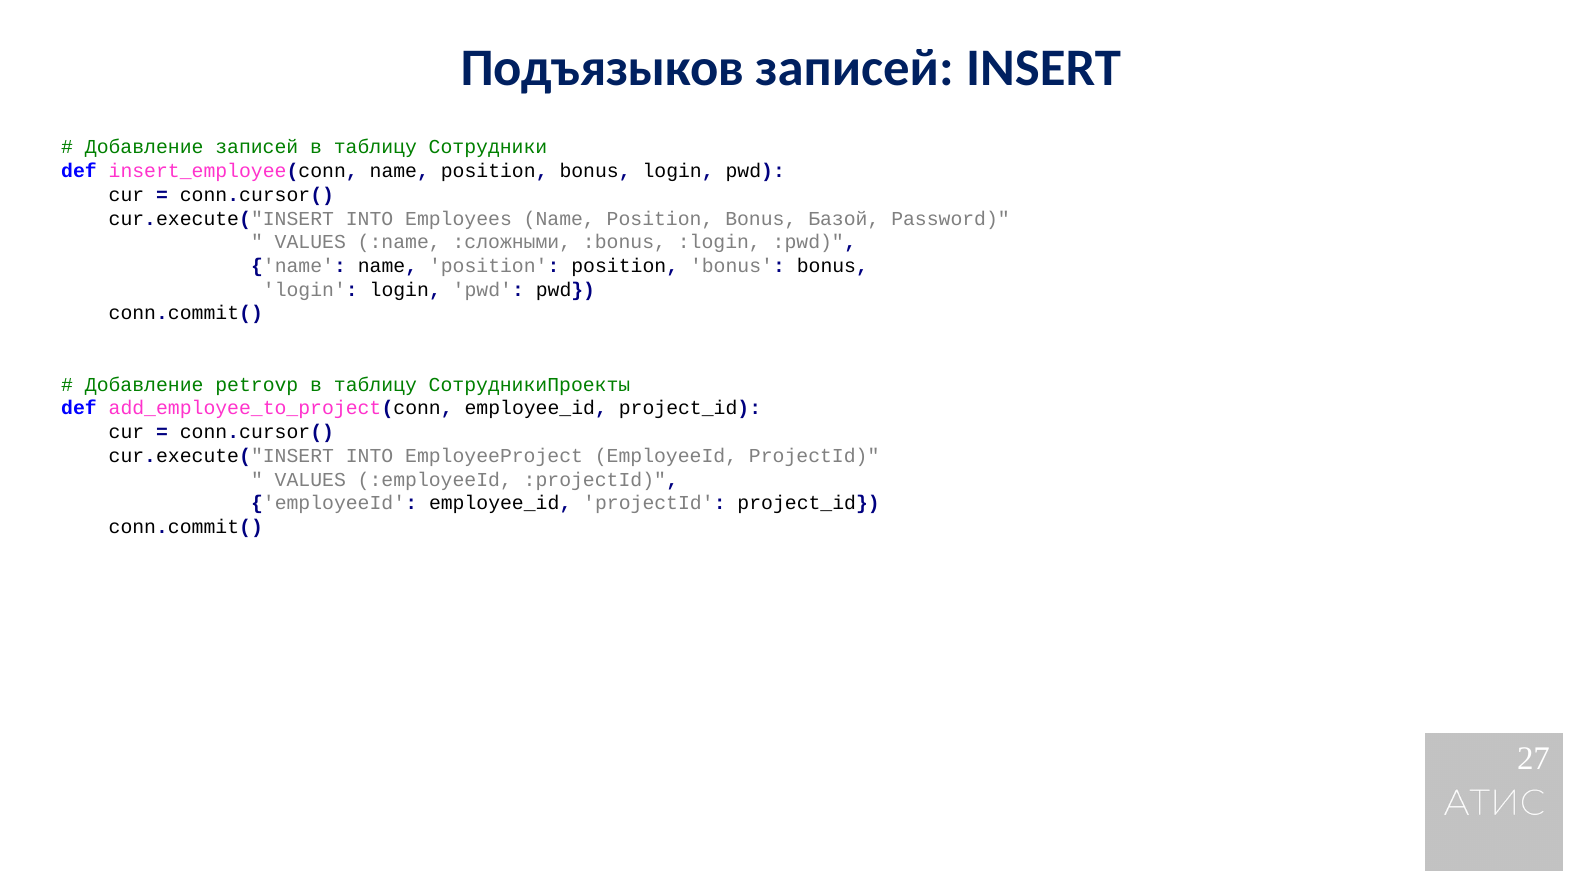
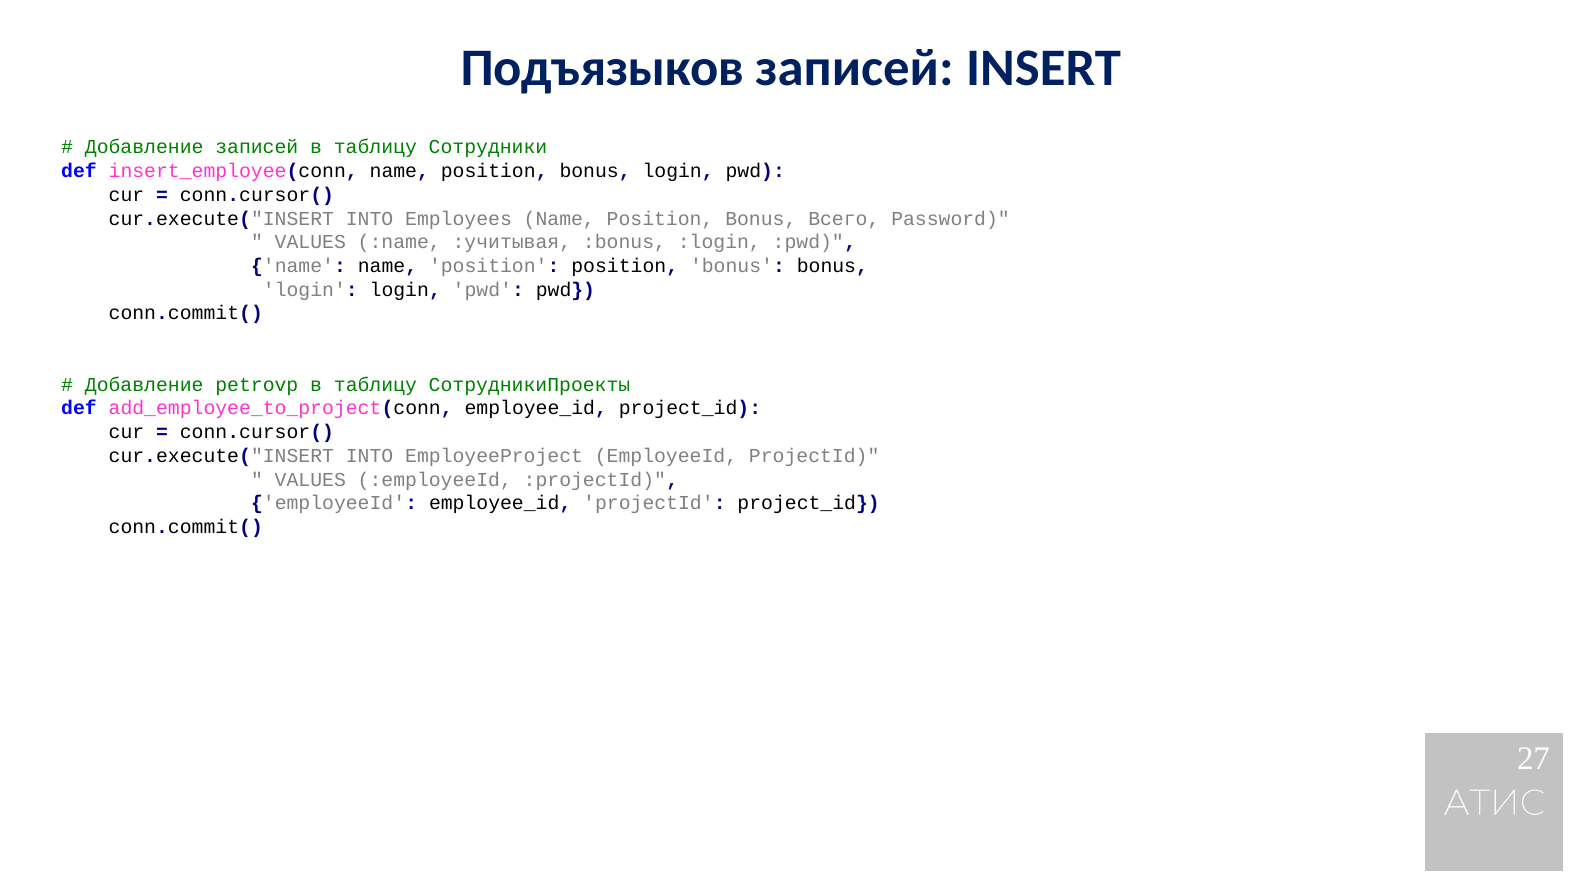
Базой: Базой -> Всего (844, 218)
:сложными: :сложными -> :учитывая (512, 242)
